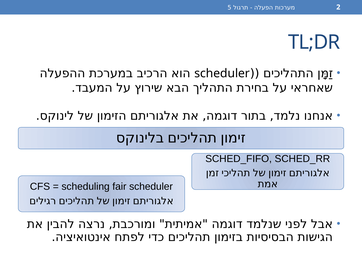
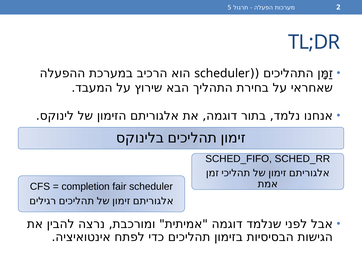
scheduling: scheduling -> completion (86, 186)
